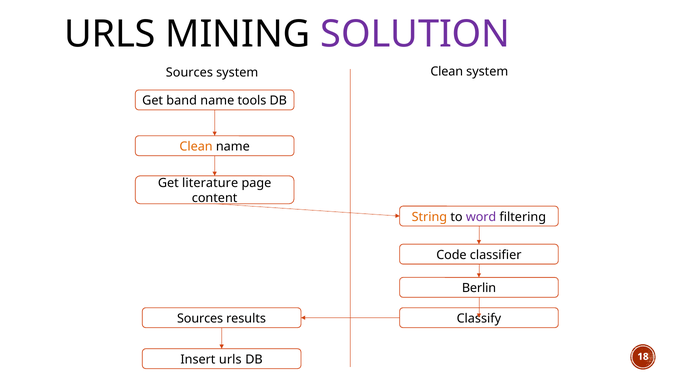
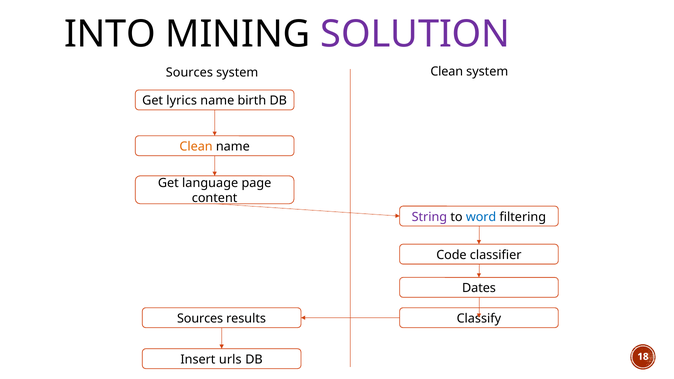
URLS: URLS -> INTO (110, 34)
band: band -> lyrics (182, 101)
tools: tools -> birth (252, 101)
literature: literature -> language (210, 183)
String colour: orange -> purple (429, 217)
word colour: purple -> blue (481, 217)
Berlin: Berlin -> Dates (479, 288)
